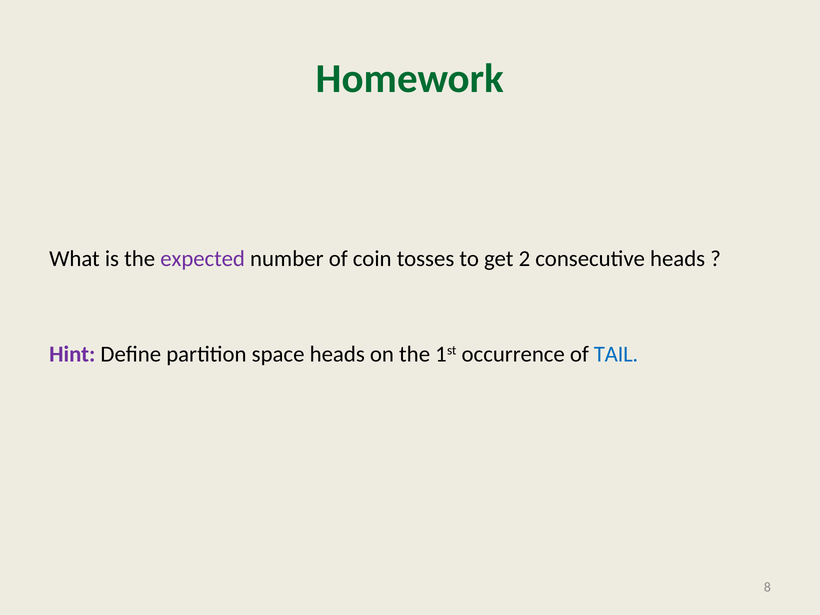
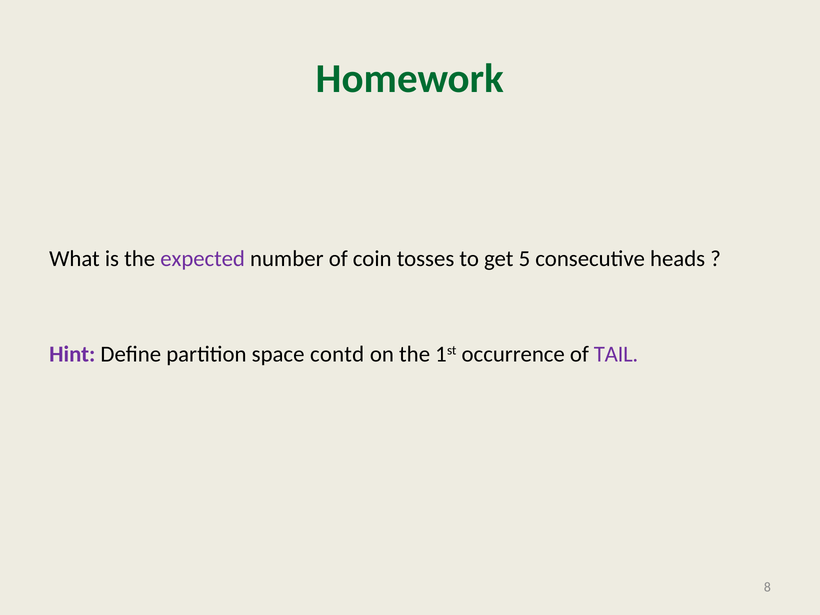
2: 2 -> 5 (524, 259)
space heads: heads -> contd (337, 354)
TAIL colour: blue -> purple (616, 354)
